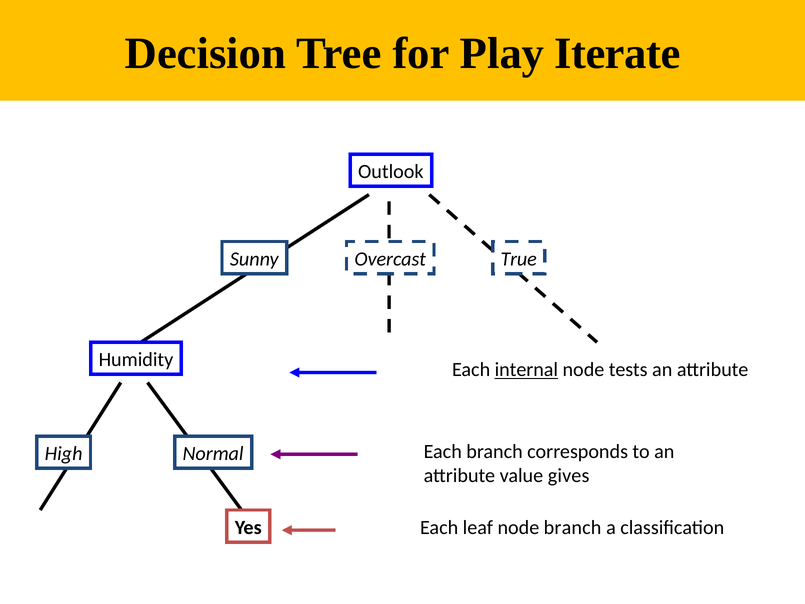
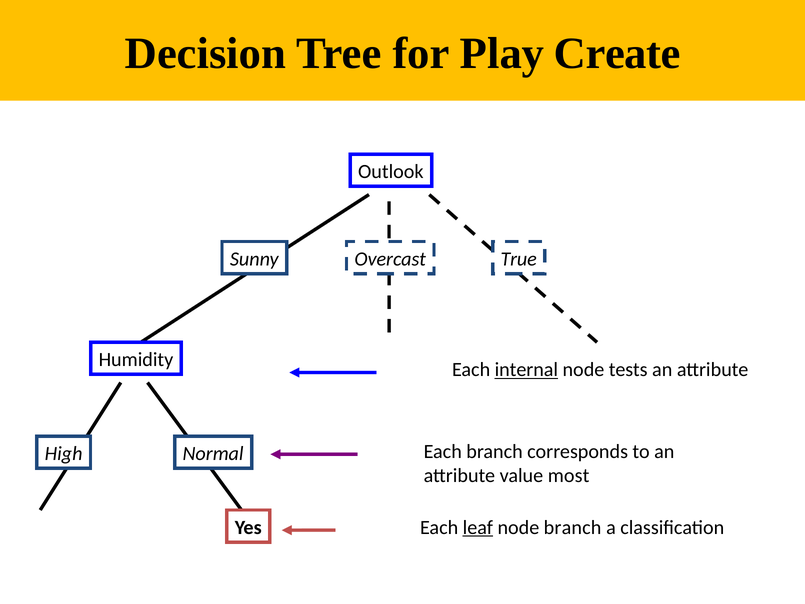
Iterate: Iterate -> Create (617, 53)
gives: gives -> most (569, 476)
leaf underline: none -> present (478, 527)
